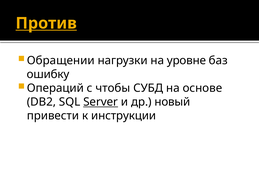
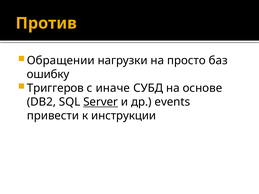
Против underline: present -> none (46, 23)
уровне: уровне -> просто (186, 61)
Операций: Операций -> Триггеров (55, 88)
чтобы: чтобы -> иначе (113, 88)
новый: новый -> events (172, 102)
